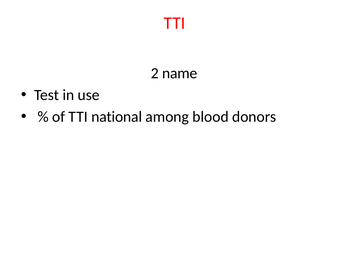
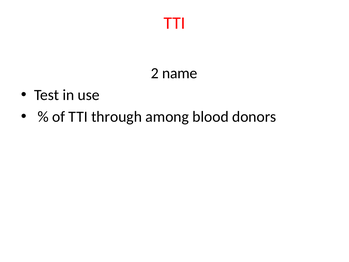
national: national -> through (117, 117)
